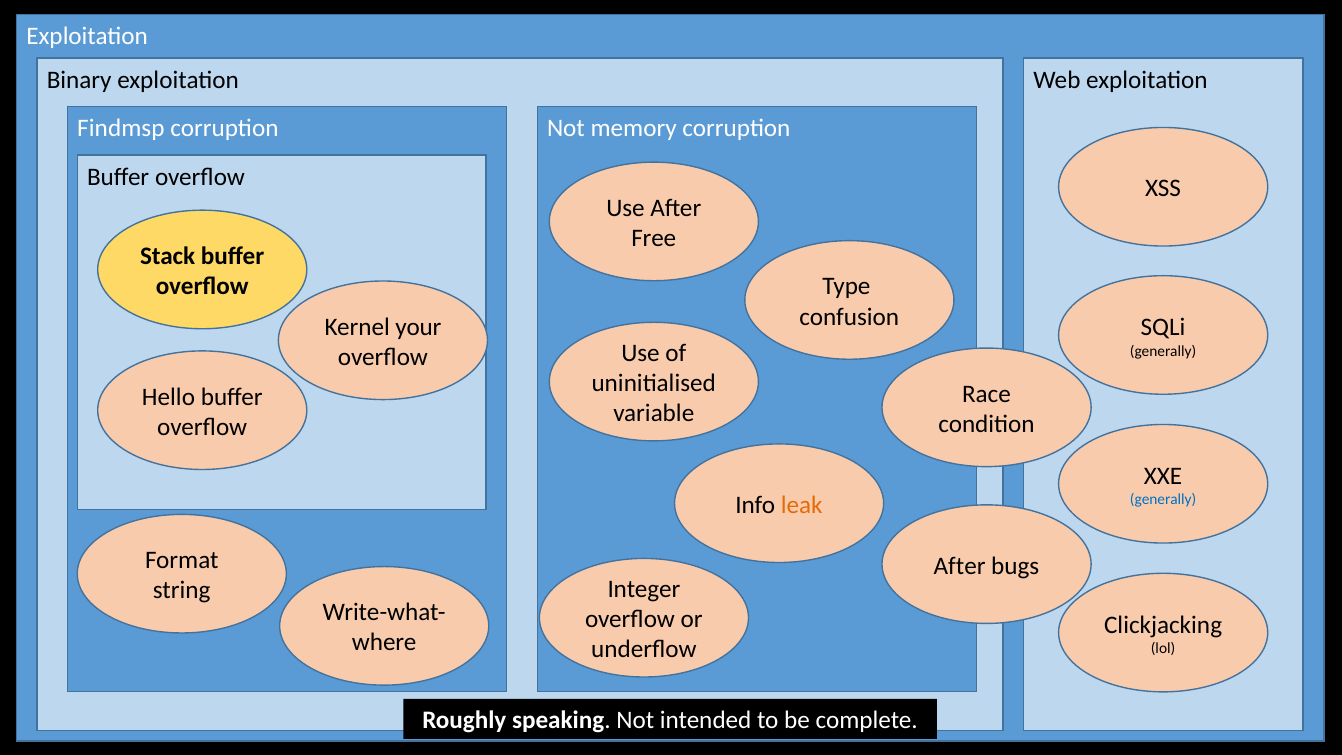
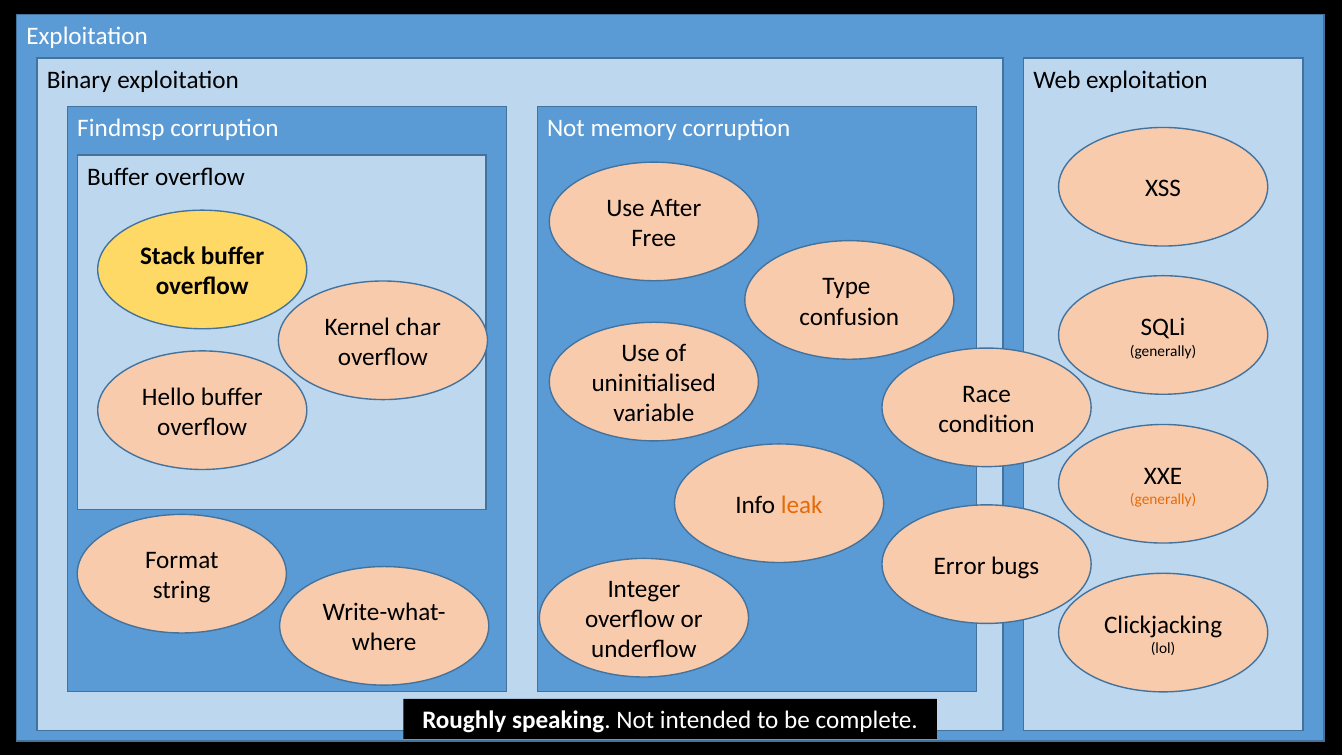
your: your -> char (418, 327)
generally colour: blue -> orange (1163, 500)
After: After -> Error (960, 566)
